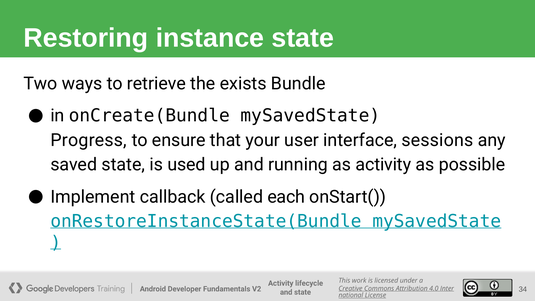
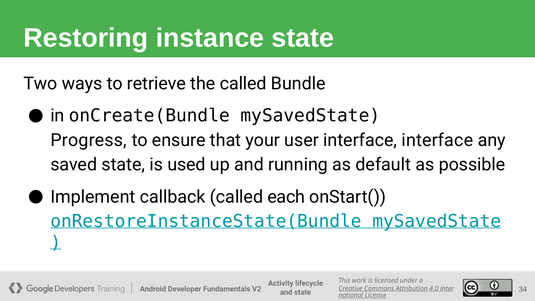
the exists: exists -> called (243, 83)
interface sessions: sessions -> interface (437, 140)
as activity: activity -> default (383, 165)
